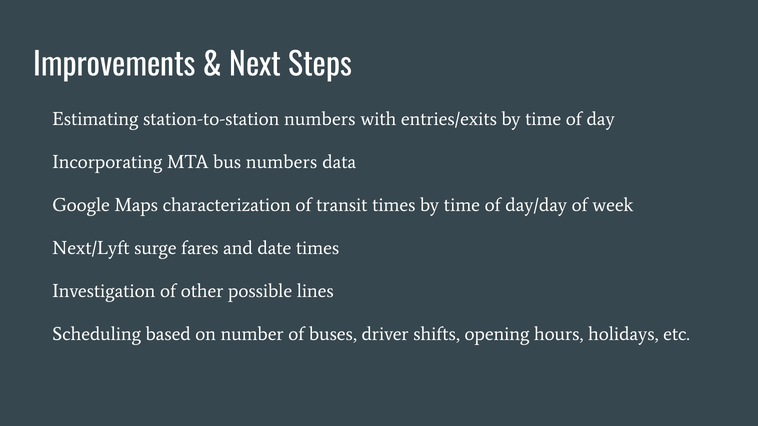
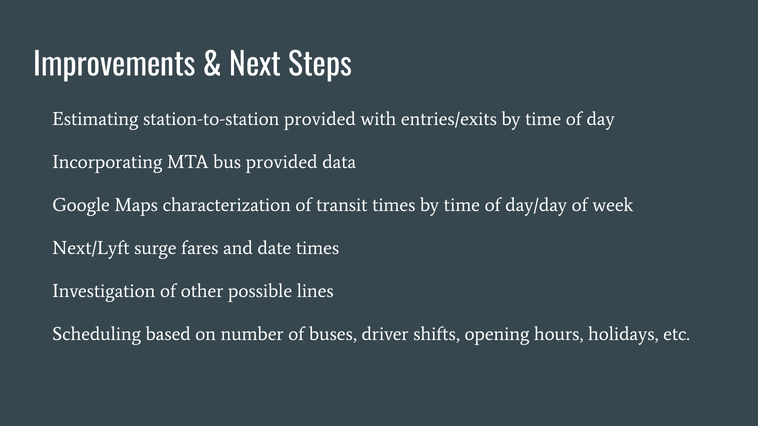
station-to-station numbers: numbers -> provided (320, 119)
bus numbers: numbers -> provided (282, 162)
